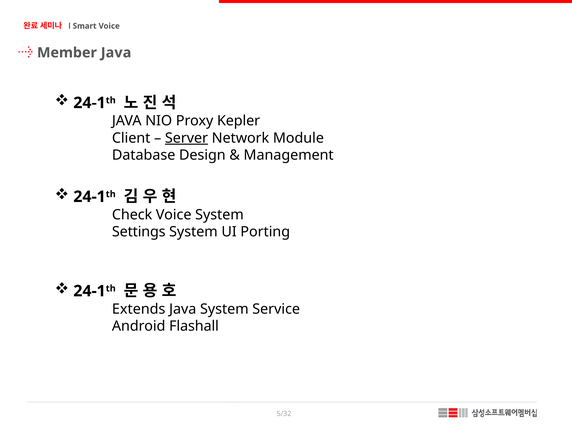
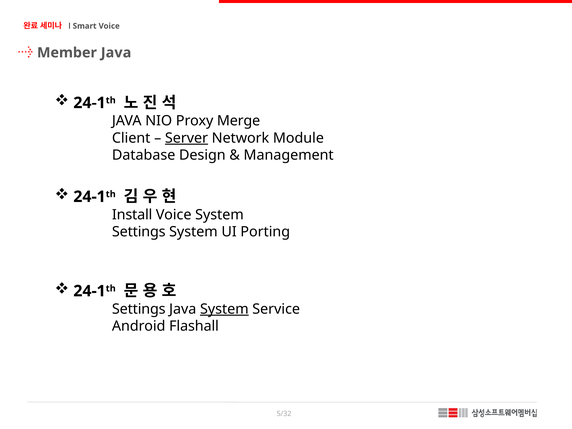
Kepler: Kepler -> Merge (239, 121)
Check: Check -> Install (132, 215)
Extends: Extends -> Settings (139, 309)
System underline: none -> present (224, 309)
